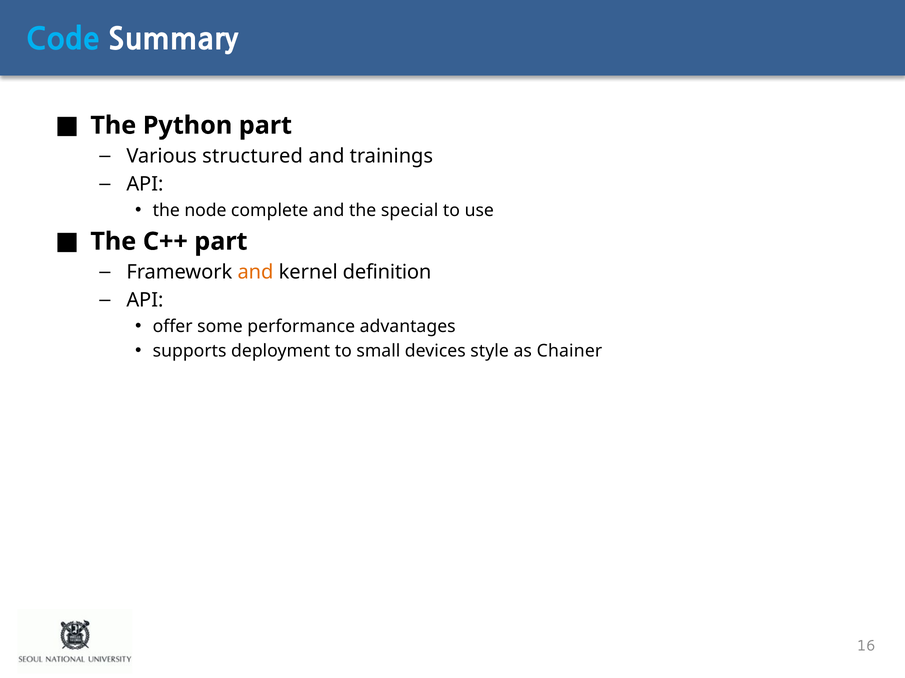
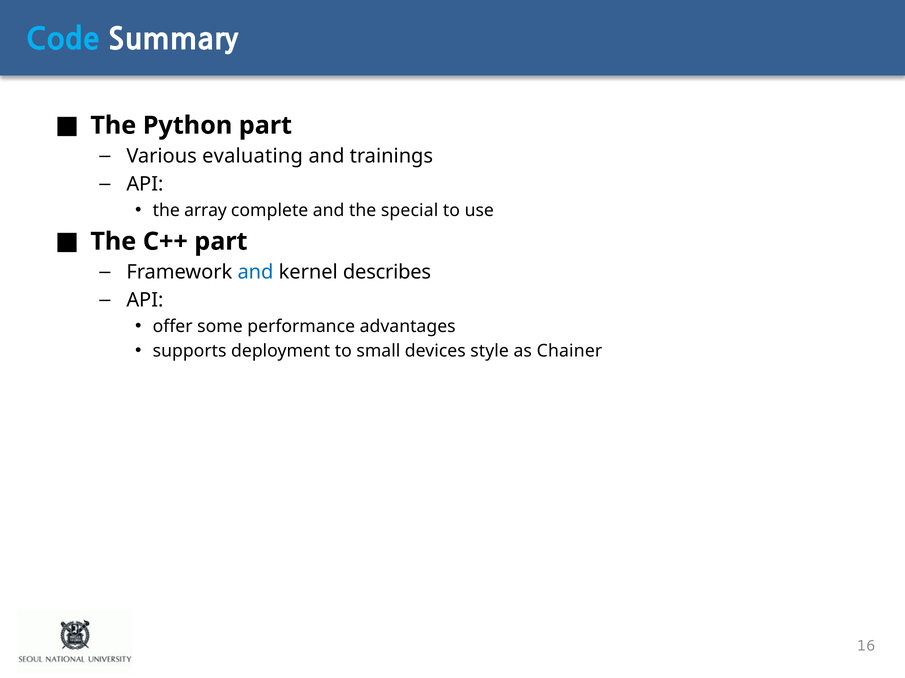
structured: structured -> evaluating (253, 156)
node: node -> array (206, 211)
and colour: orange -> blue (256, 273)
definition: definition -> describes (387, 273)
